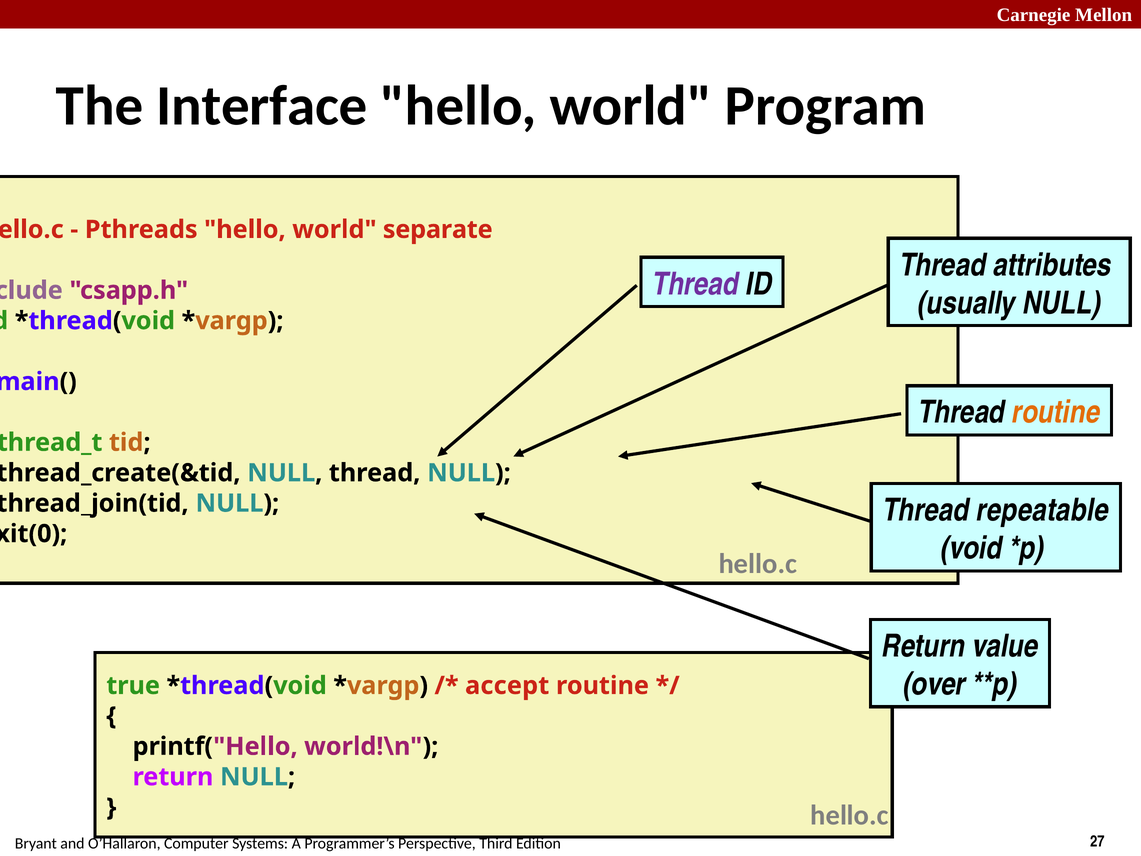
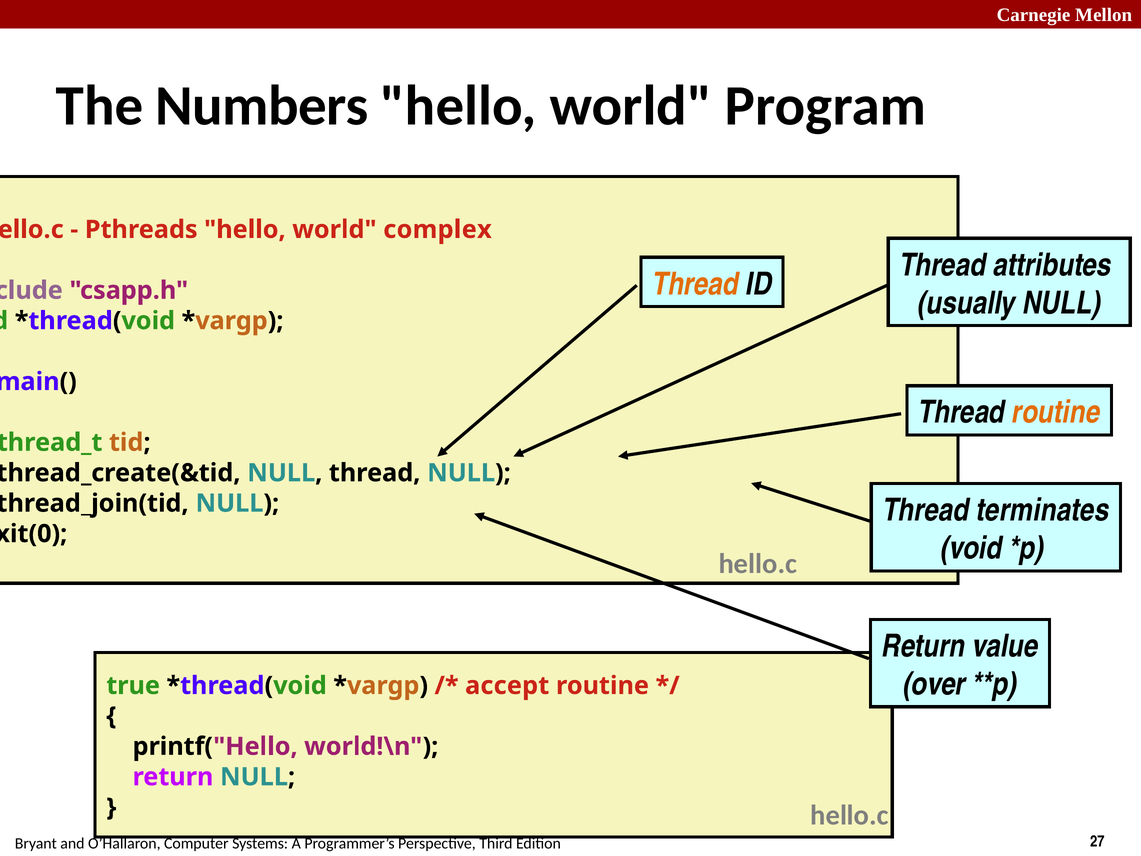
Interface: Interface -> Numbers (262, 106)
separate: separate -> complex (437, 229)
Thread colour: purple -> orange (695, 284)
repeatable: repeatable -> terminates (1043, 510)
